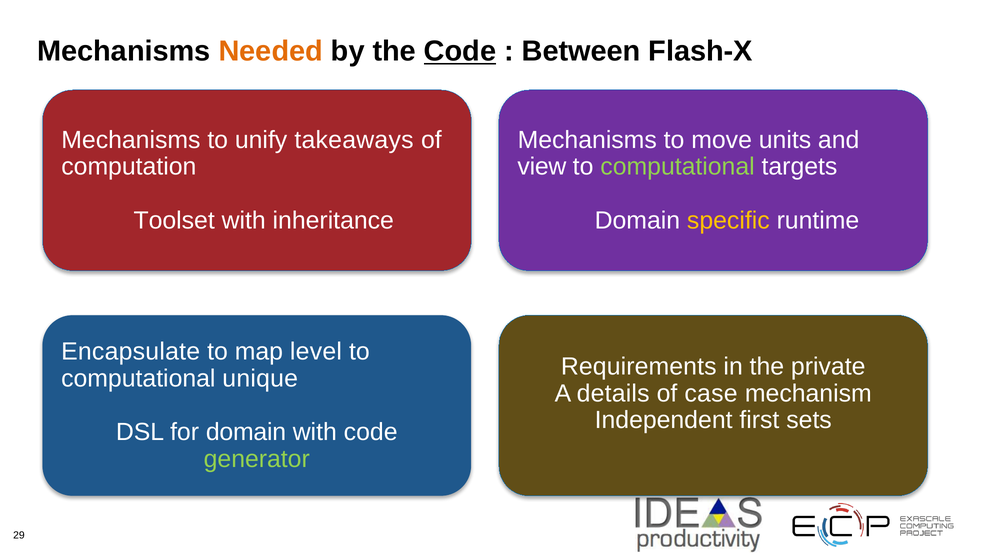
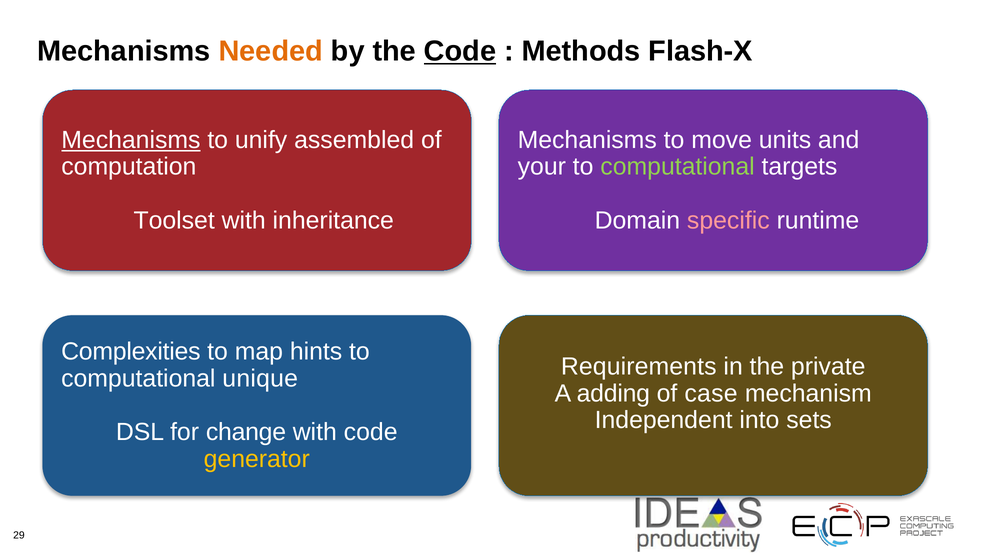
Between: Between -> Methods (581, 51)
Mechanisms underline: none -> present (131, 140)
takeaways: takeaways -> assembled (354, 140)
view: view -> your (542, 167)
specific colour: yellow -> pink (728, 220)
Encapsulate: Encapsulate -> Complexities (131, 352)
level: level -> hints (316, 352)
details: details -> adding (613, 394)
first: first -> into (759, 420)
for domain: domain -> change (246, 432)
generator colour: light green -> yellow (257, 459)
